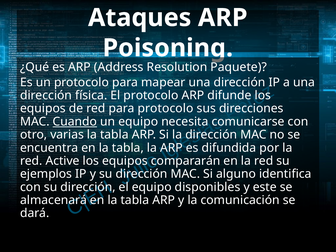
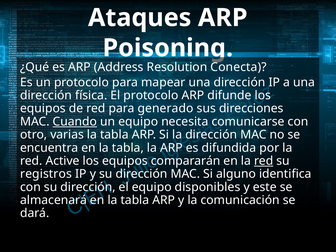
Paquete: Paquete -> Conecta (239, 67)
para protocolo: protocolo -> generado (166, 108)
red underline: none -> present (264, 161)
ejemplos: ejemplos -> registros (46, 174)
